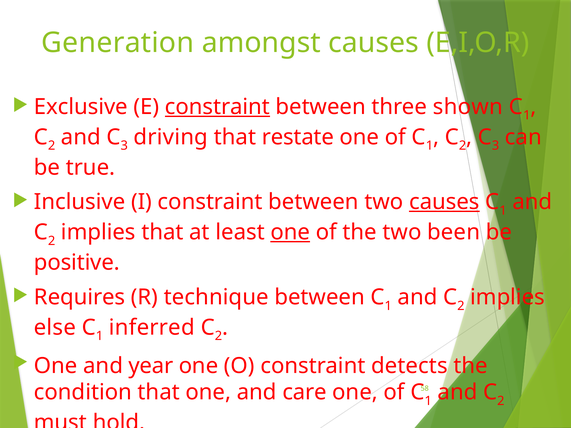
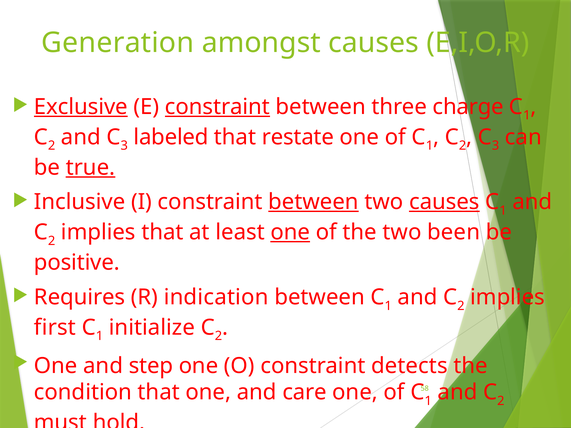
Exclusive underline: none -> present (81, 107)
shown: shown -> charge (468, 107)
driving: driving -> labeled (171, 137)
true underline: none -> present (90, 167)
between underline: none -> present (314, 202)
technique: technique -> indication (216, 297)
else: else -> first (55, 328)
inferred: inferred -> initialize (152, 328)
year: year -> step (151, 366)
